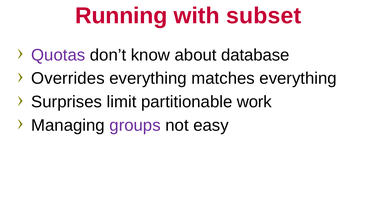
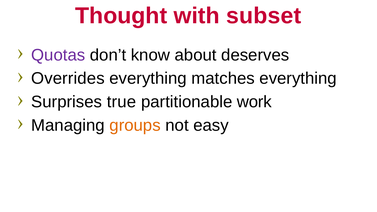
Running: Running -> Thought (121, 16)
database: database -> deserves (255, 55)
limit: limit -> true (121, 102)
groups colour: purple -> orange (135, 125)
